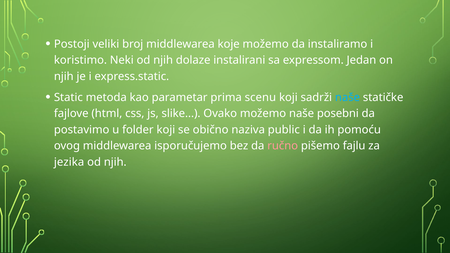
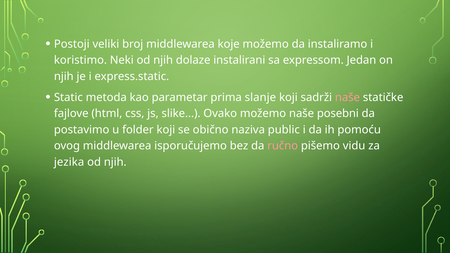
scenu: scenu -> slanje (260, 97)
naše colour: light blue -> pink (347, 97)
fajlu: fajlu -> vidu (354, 146)
